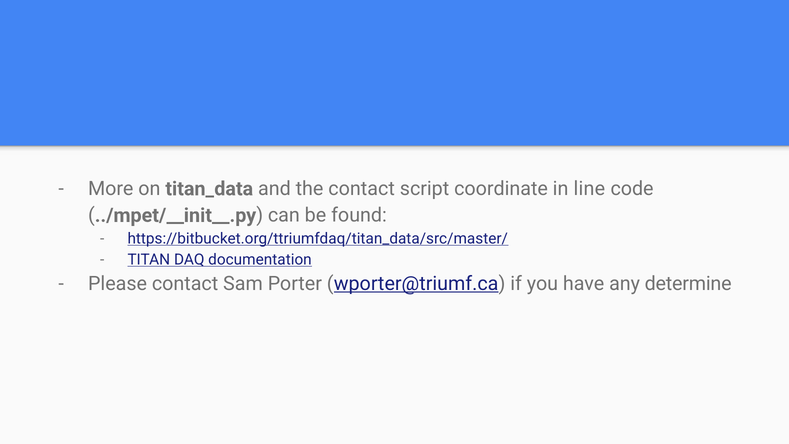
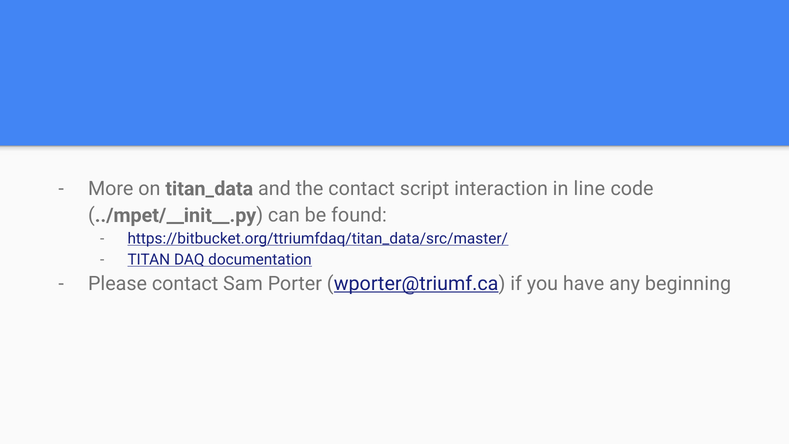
coordinate: coordinate -> interaction (501, 189)
determine: determine -> beginning (688, 284)
